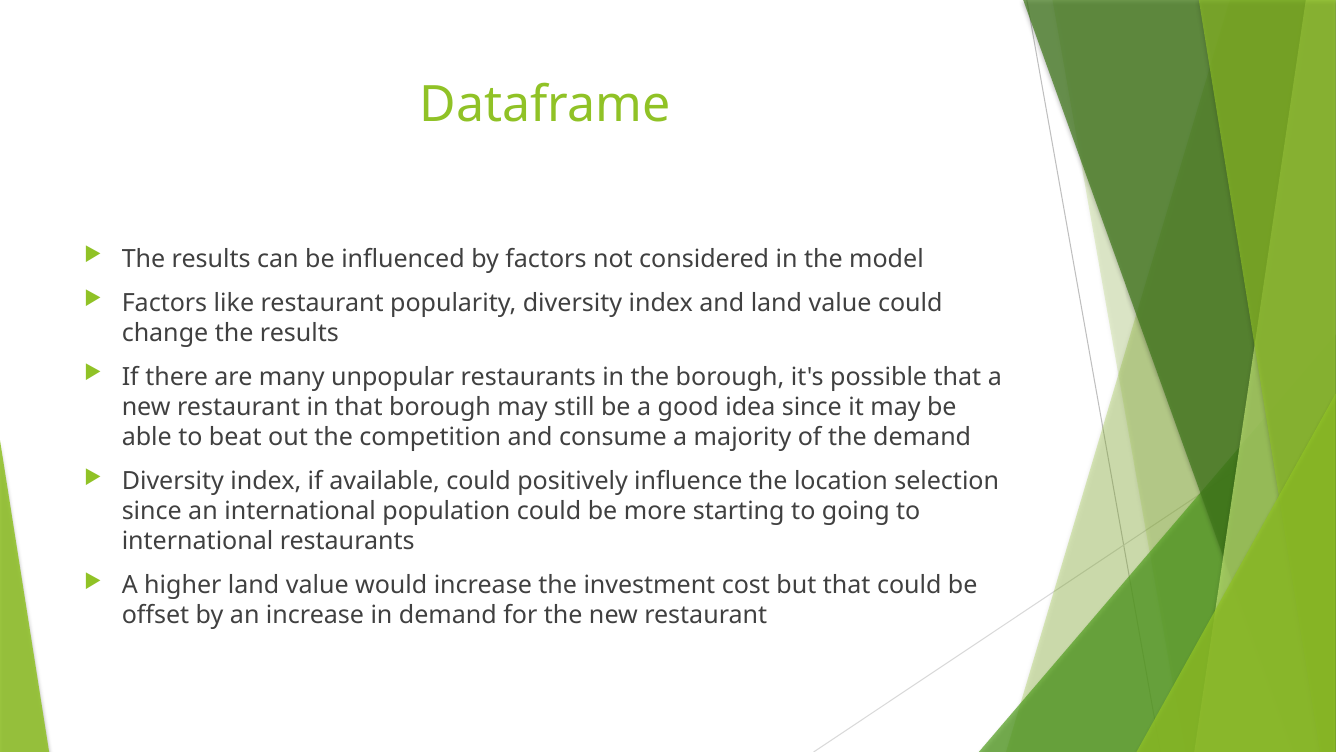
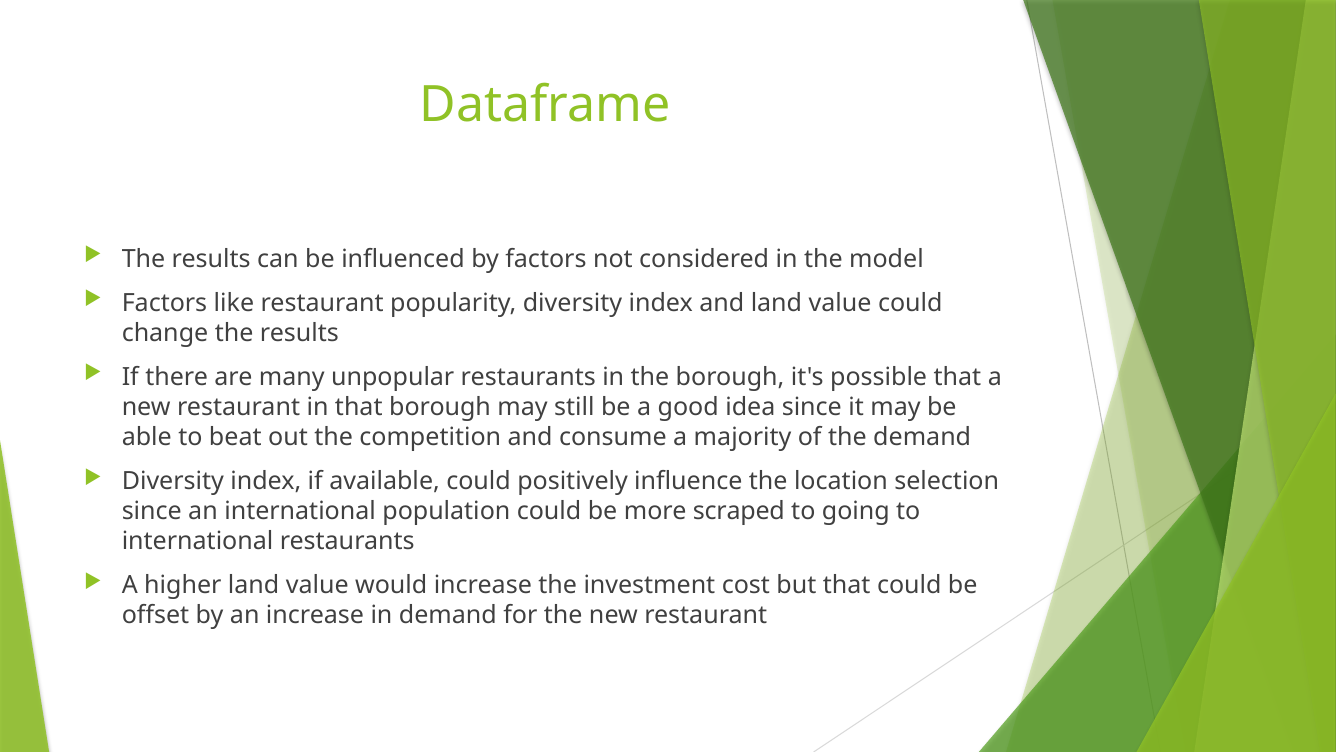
starting: starting -> scraped (739, 511)
